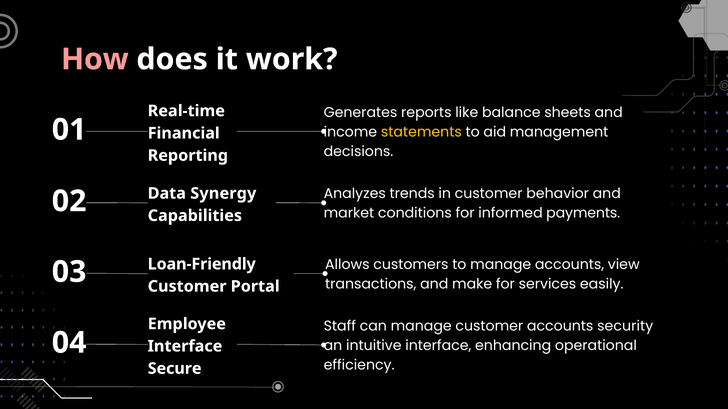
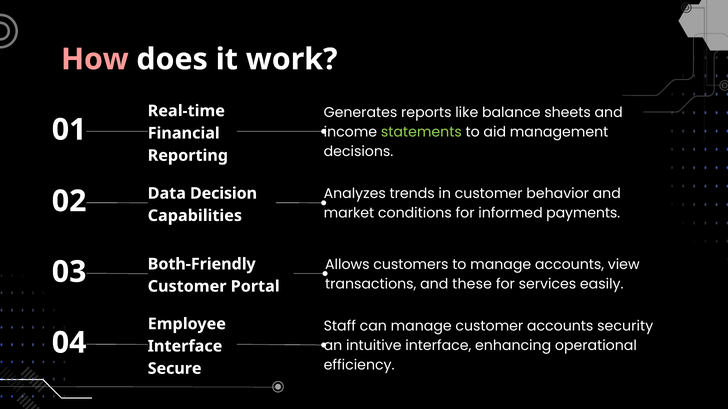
statements colour: yellow -> light green (421, 132)
Synergy: Synergy -> Decision (223, 194)
Loan-Friendly: Loan-Friendly -> Both-Friendly (202, 264)
make: make -> these (472, 284)
